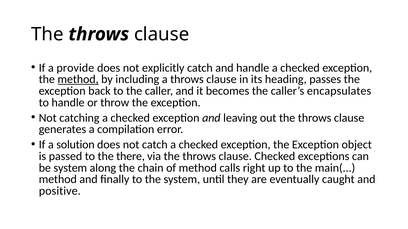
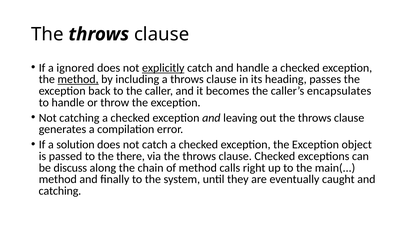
provide: provide -> ignored (75, 68)
explicitly underline: none -> present (163, 68)
be system: system -> discuss (70, 168)
positive: positive -> catching (60, 191)
